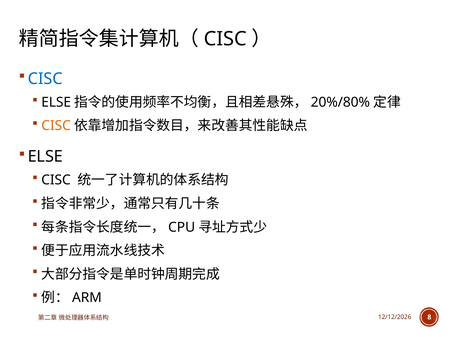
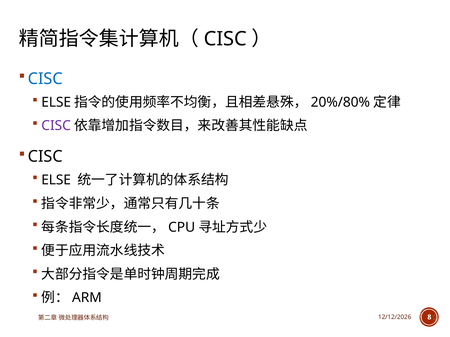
CISC colour: orange -> purple (56, 126)
ELSE: ELSE -> CISC (45, 157)
CISC: CISC -> ELSE (56, 180)
